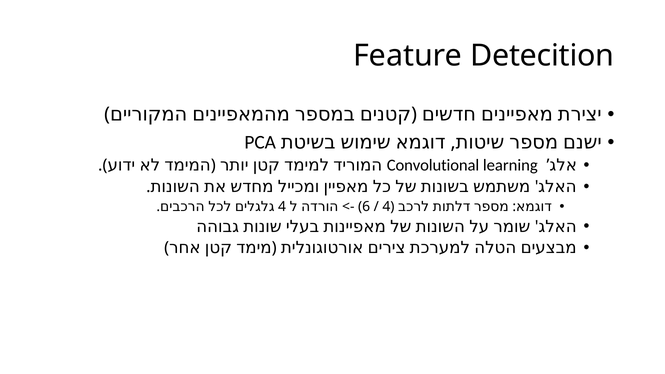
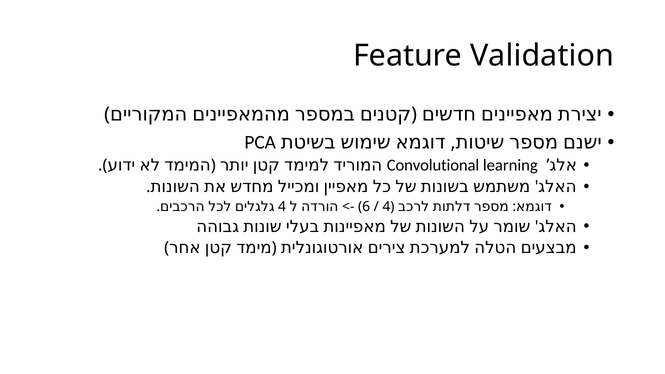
Detecition: Detecition -> Validation (542, 56)
